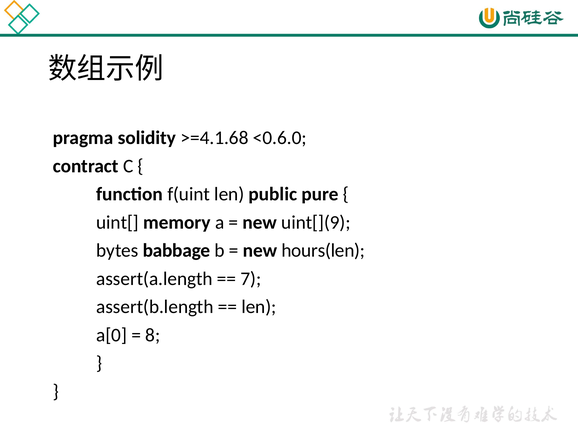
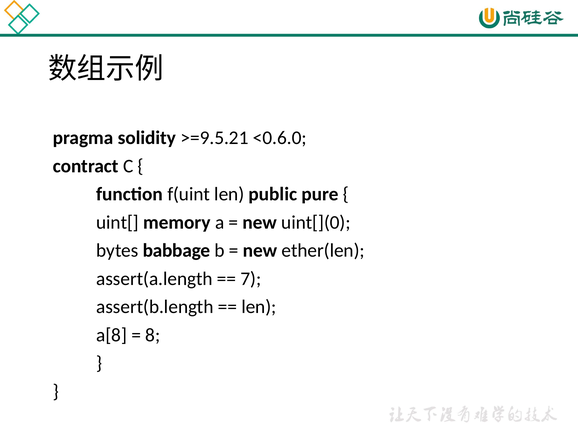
>=4.1.68: >=4.1.68 -> >=9.5.21 (215, 138)
uint[](9: uint[](9 -> uint[](0 (316, 222)
hours(len: hours(len -> ether(len (323, 250)
a[0: a[0 -> a[8 (112, 335)
